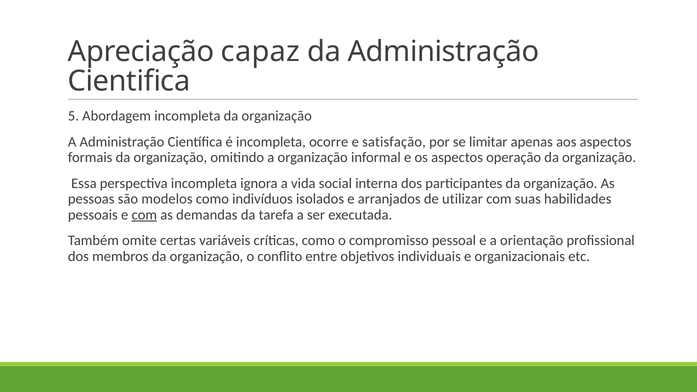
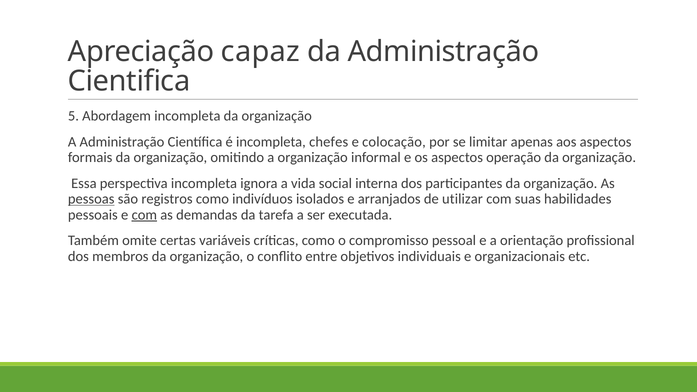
ocorre: ocorre -> chefes (329, 142)
satisfação: satisfação -> colocação (394, 142)
pessoas underline: none -> present (91, 199)
modelos: modelos -> registros (167, 199)
